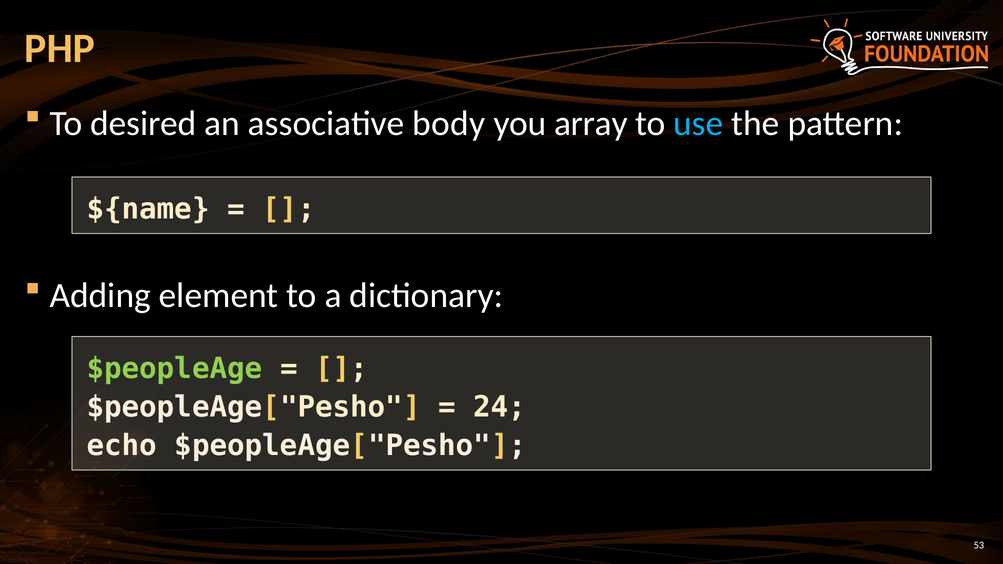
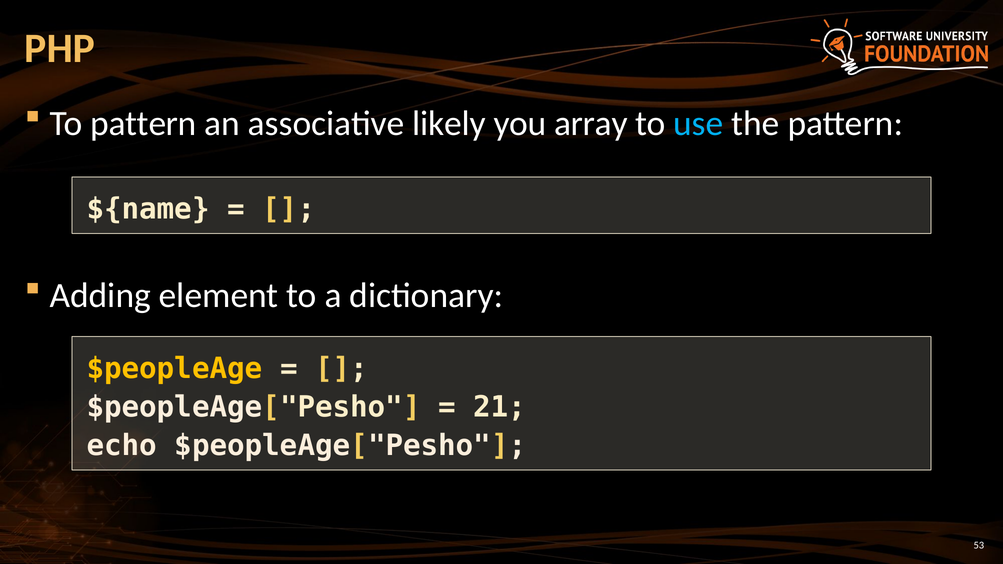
To desired: desired -> pattern (143, 124)
body: body -> likely (449, 124)
$peopleAge colour: light green -> yellow (175, 369)
24: 24 -> 21 (500, 407)
